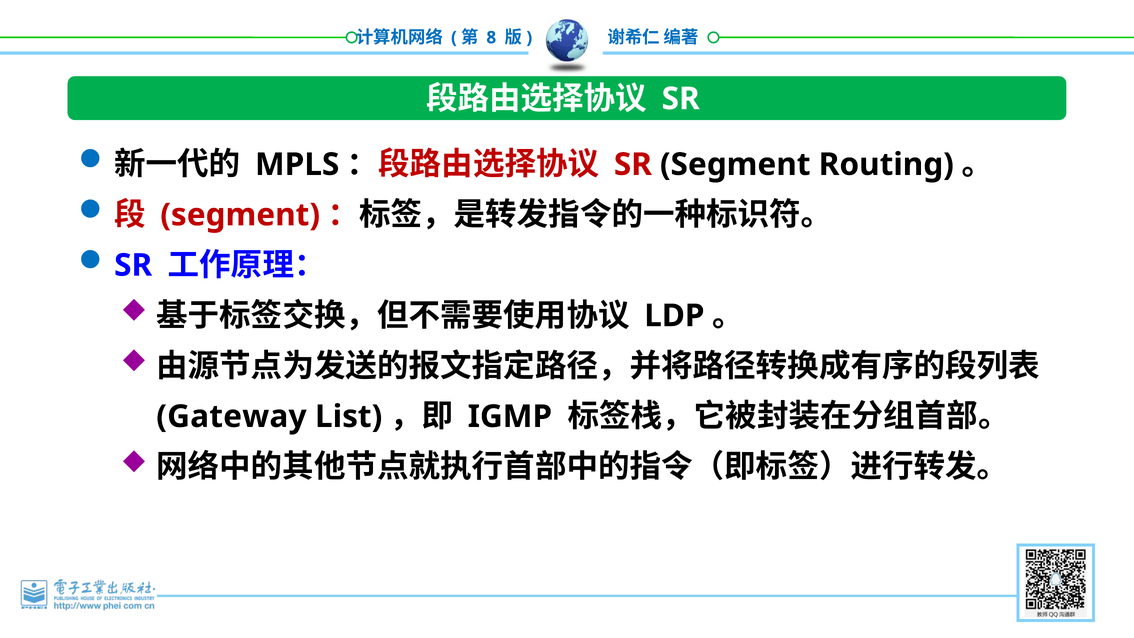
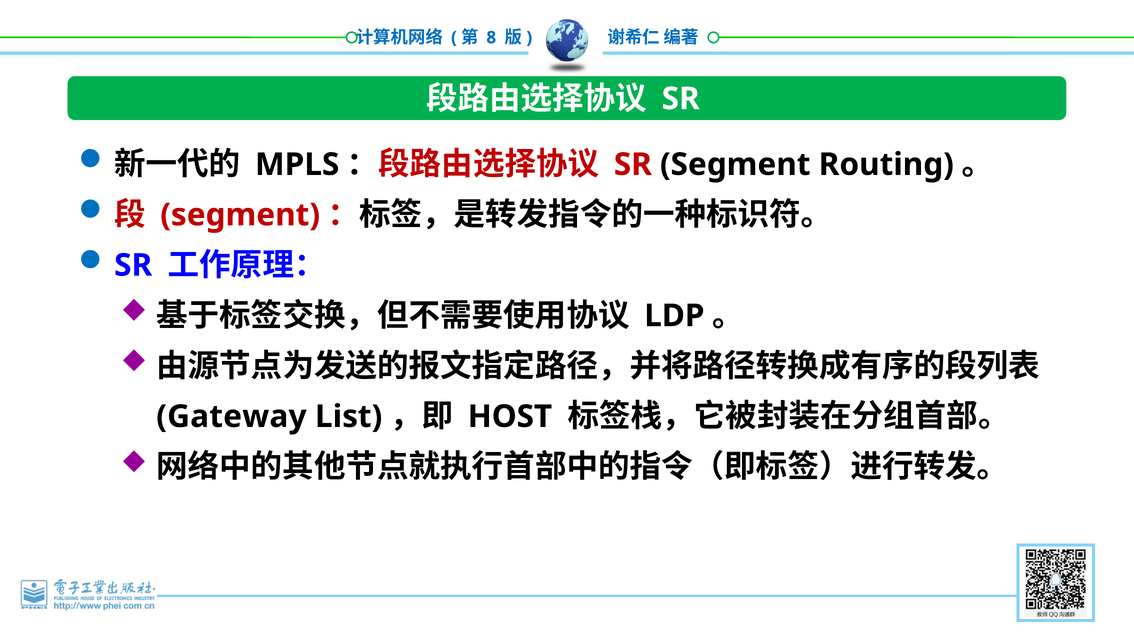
IGMP: IGMP -> HOST (510, 417)
